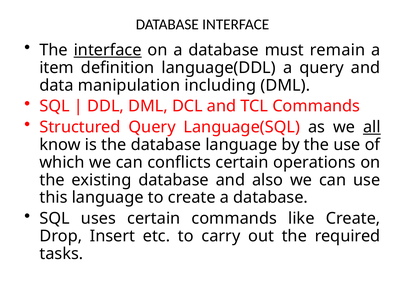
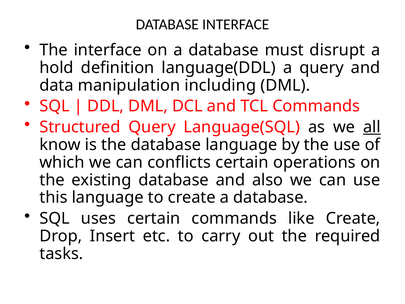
interface underline: present -> none (108, 50)
remain: remain -> disrupt (337, 50)
item: item -> hold (57, 68)
